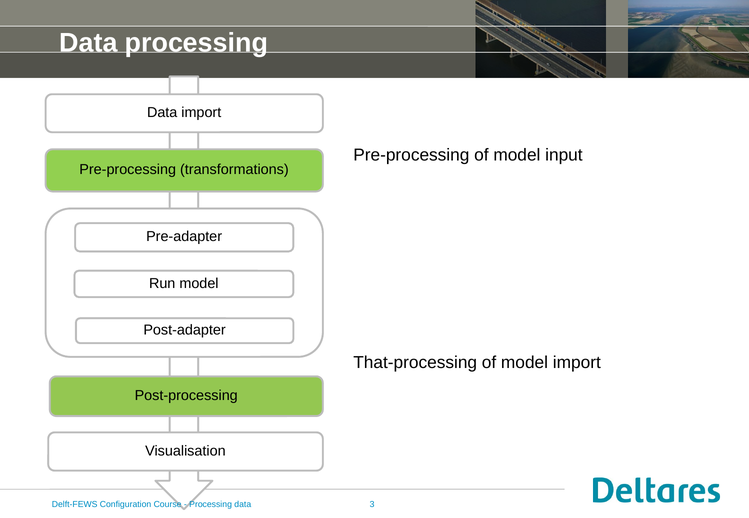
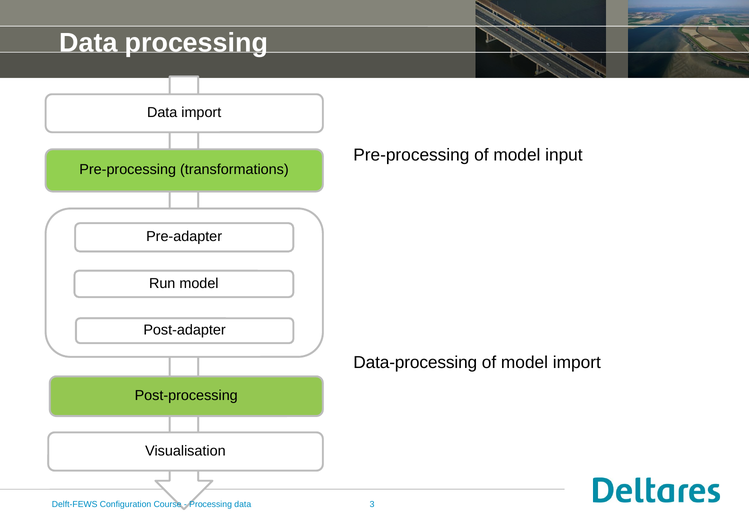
That-processing: That-processing -> Data-processing (415, 363)
